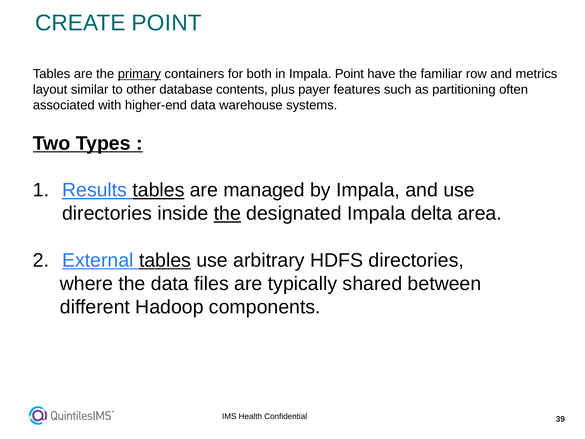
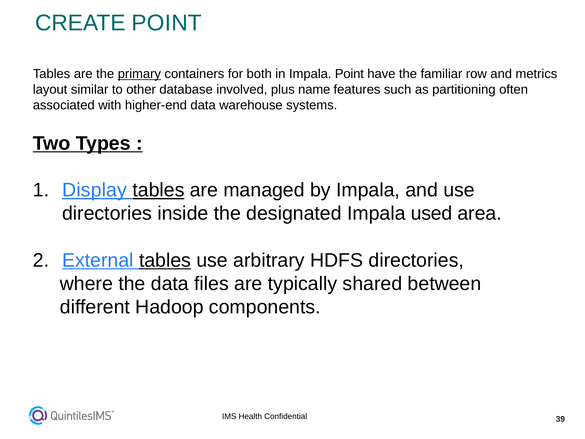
contents: contents -> involved (242, 90)
payer: payer -> name (314, 90)
Results: Results -> Display (95, 190)
the underline: present -> none (227, 213)
delta: delta -> used (432, 213)
